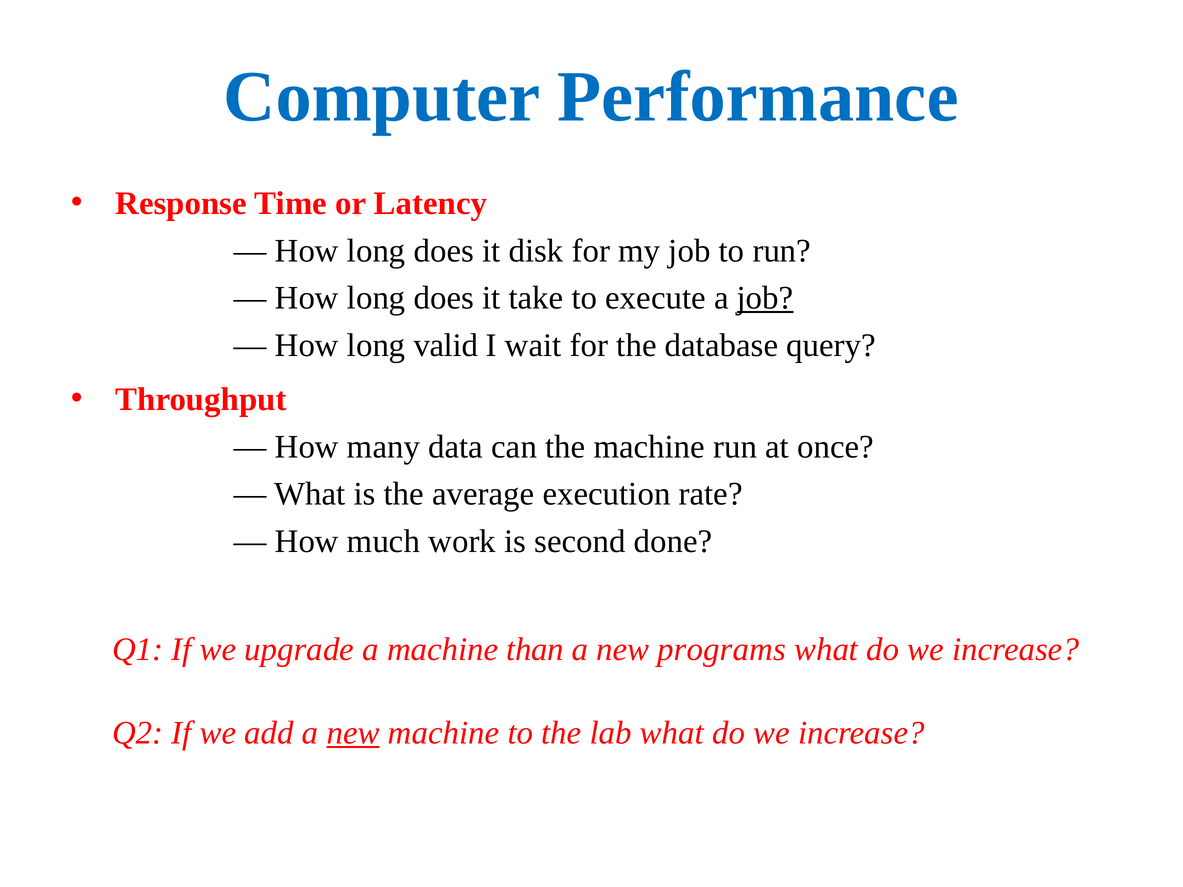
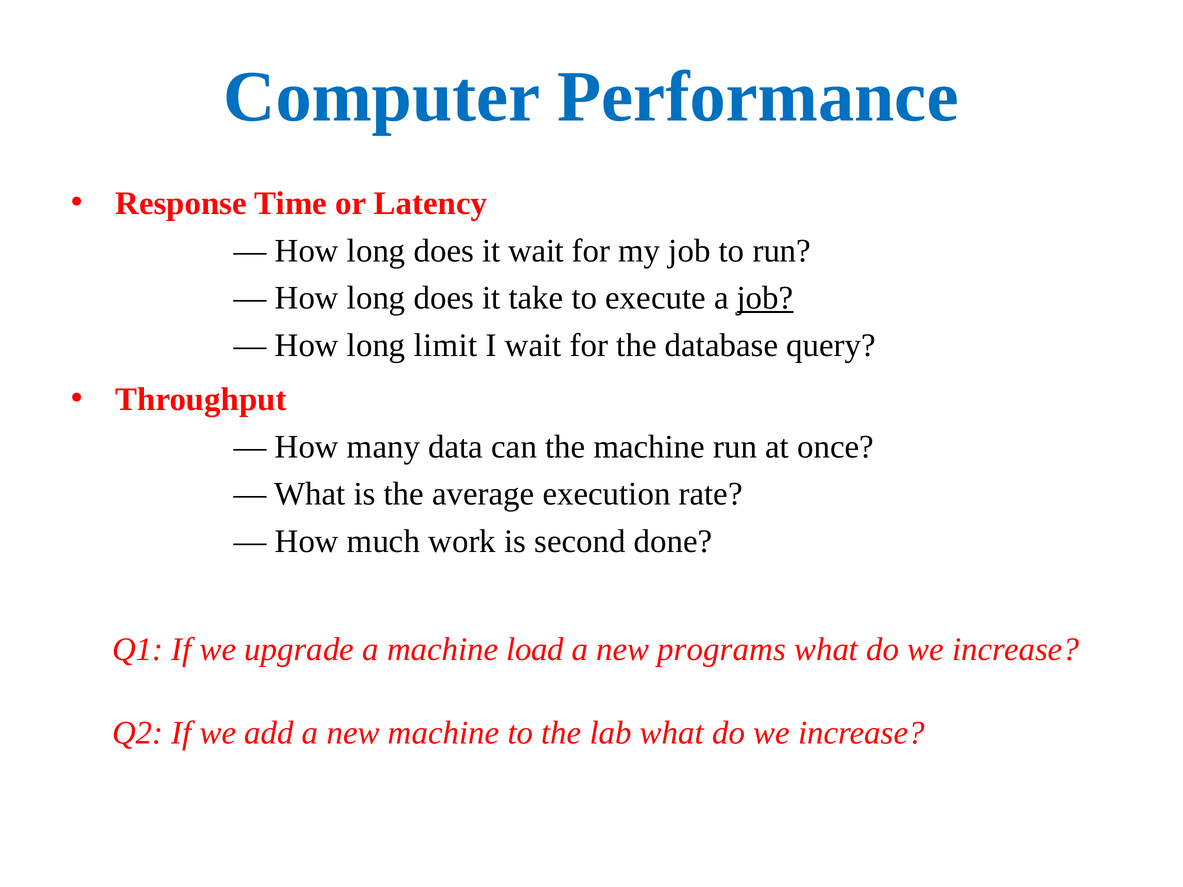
it disk: disk -> wait (536, 251)
valid: valid -> limit (445, 346)
than: than -> load (535, 649)
new underline: present -> none (353, 733)
